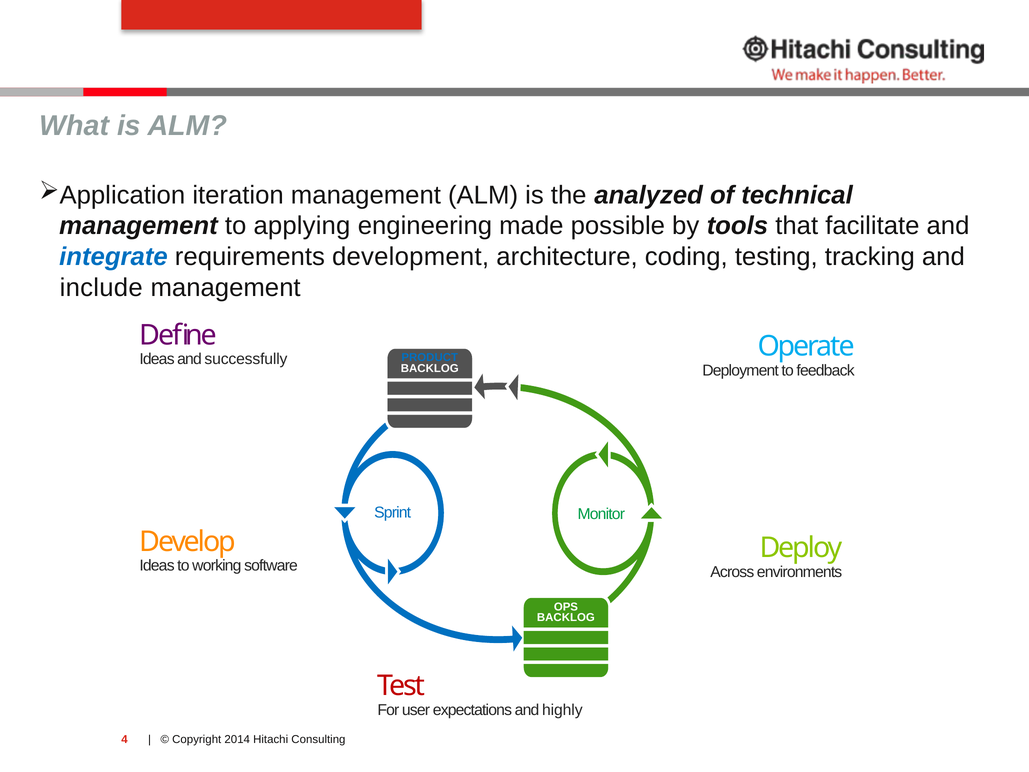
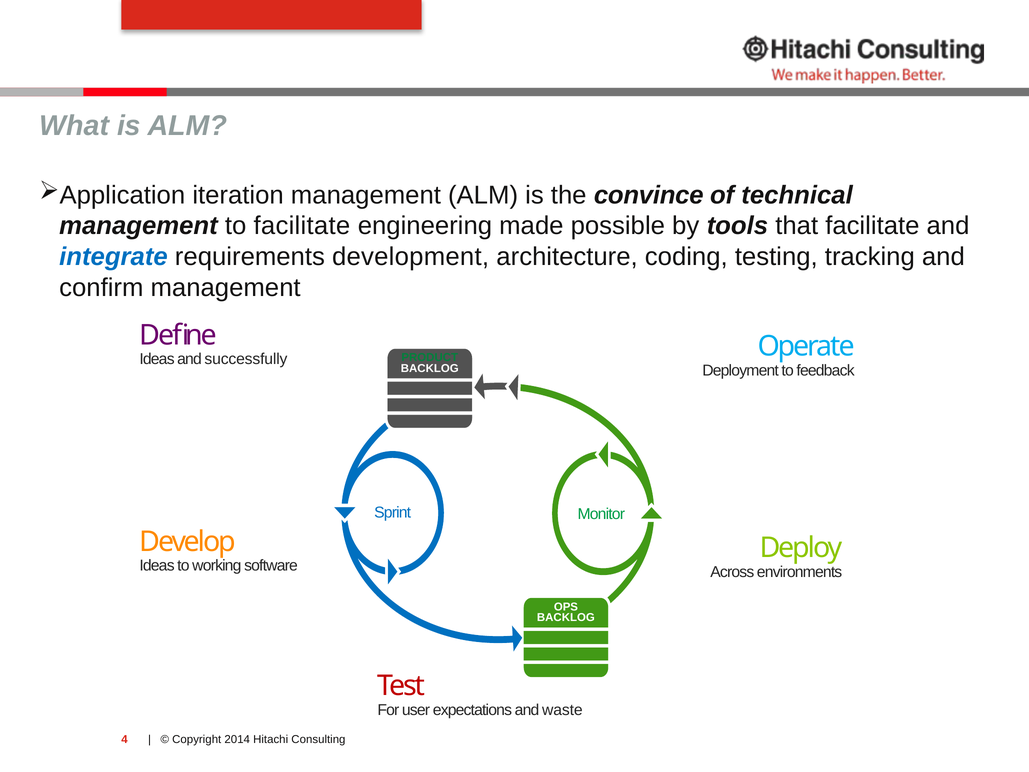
analyzed: analyzed -> convince (649, 195)
to applying: applying -> facilitate (302, 226)
include: include -> confirm (101, 288)
PRODUCT colour: blue -> green (430, 357)
highly: highly -> waste (562, 710)
